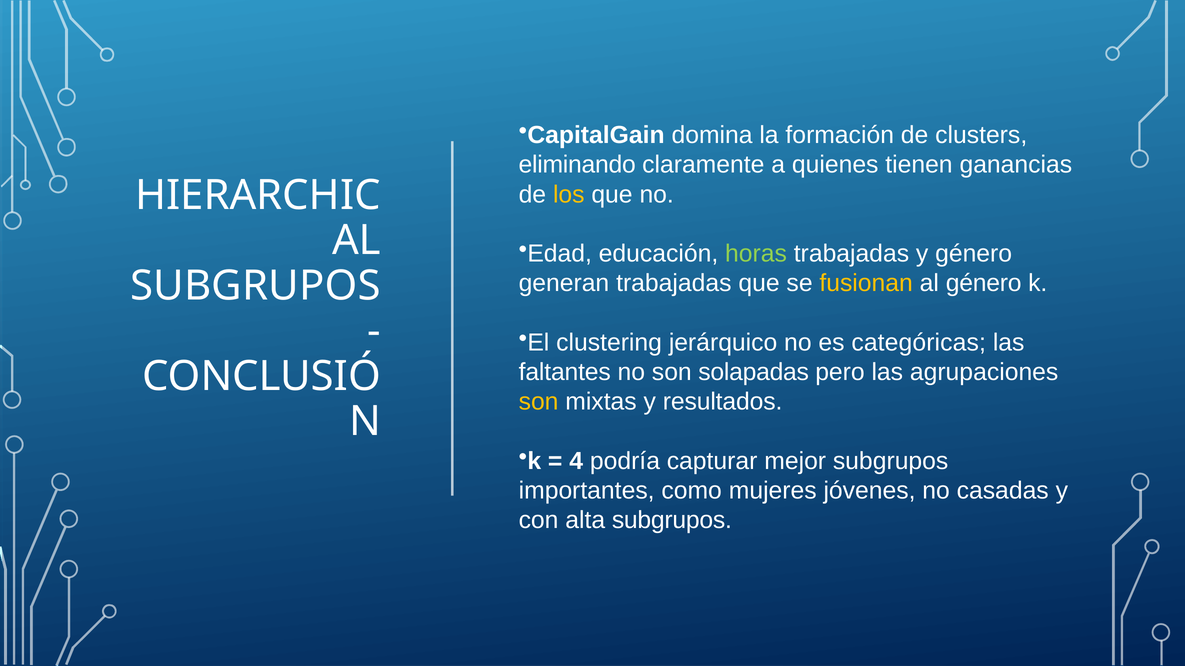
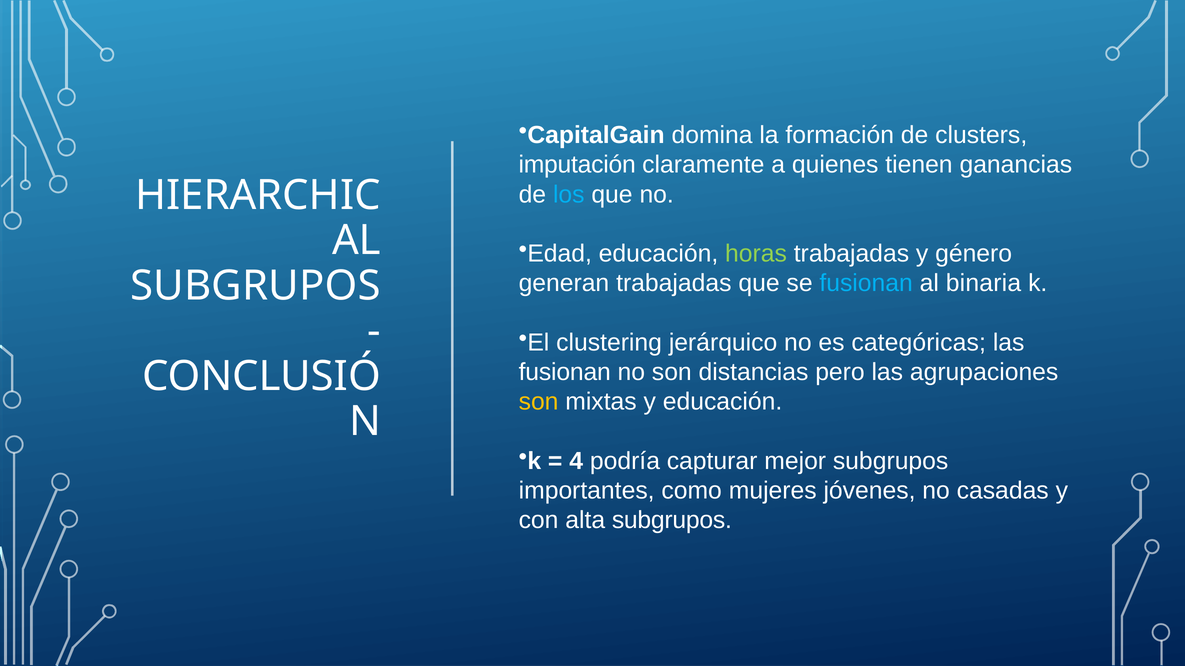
eliminando: eliminando -> imputación (577, 165)
los colour: yellow -> light blue (569, 195)
fusionan colour: yellow -> light blue (866, 284)
al género: género -> binaria (983, 284)
faltantes: faltantes -> fusionan (565, 372)
solapadas: solapadas -> distancias (754, 372)
y resultados: resultados -> educación (723, 402)
